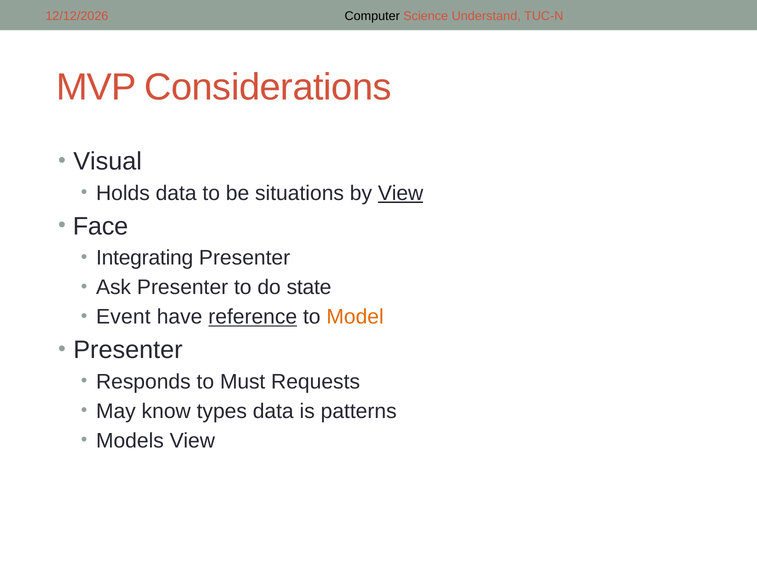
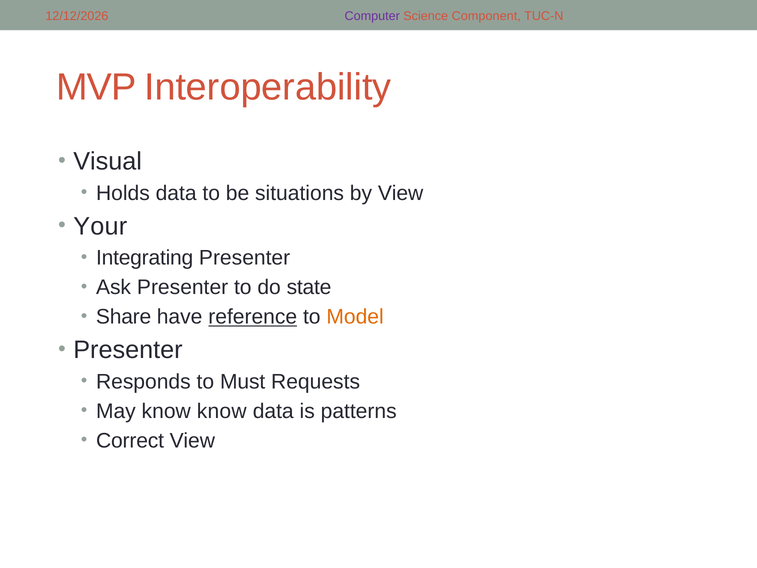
Computer colour: black -> purple (372, 16)
Understand: Understand -> Component (486, 16)
Considerations: Considerations -> Interoperability (268, 87)
View underline: present -> none (401, 193)
Face: Face -> Your (100, 226)
Event: Event -> Share (124, 317)
know types: types -> know (222, 411)
Models: Models -> Correct (130, 440)
